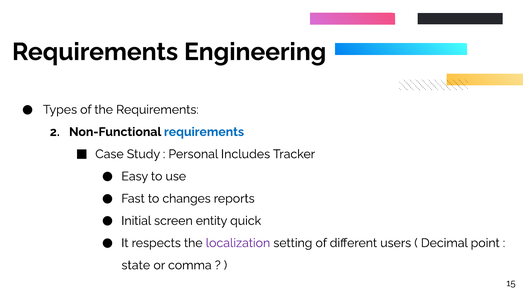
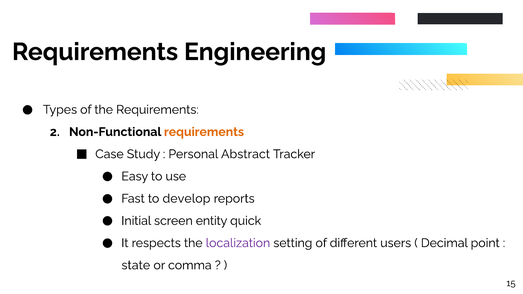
requirements colour: blue -> orange (204, 132)
Includes: Includes -> Abstract (246, 154)
changes: changes -> develop (186, 199)
